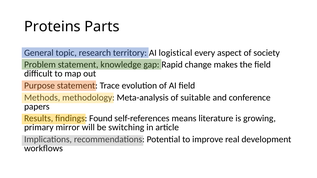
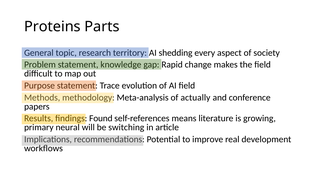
logistical: logistical -> shedding (176, 53)
suitable: suitable -> actually (195, 98)
mirror: mirror -> neural (68, 128)
